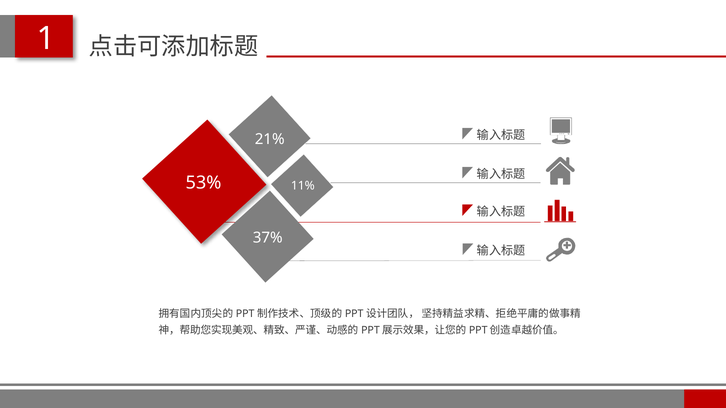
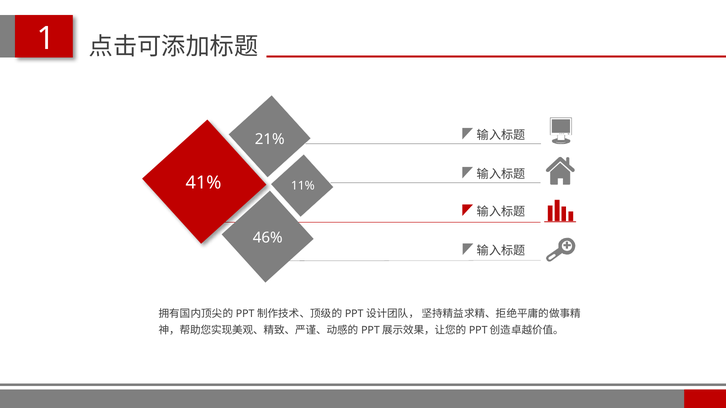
53%: 53% -> 41% (203, 183)
37%: 37% -> 46% (268, 238)
